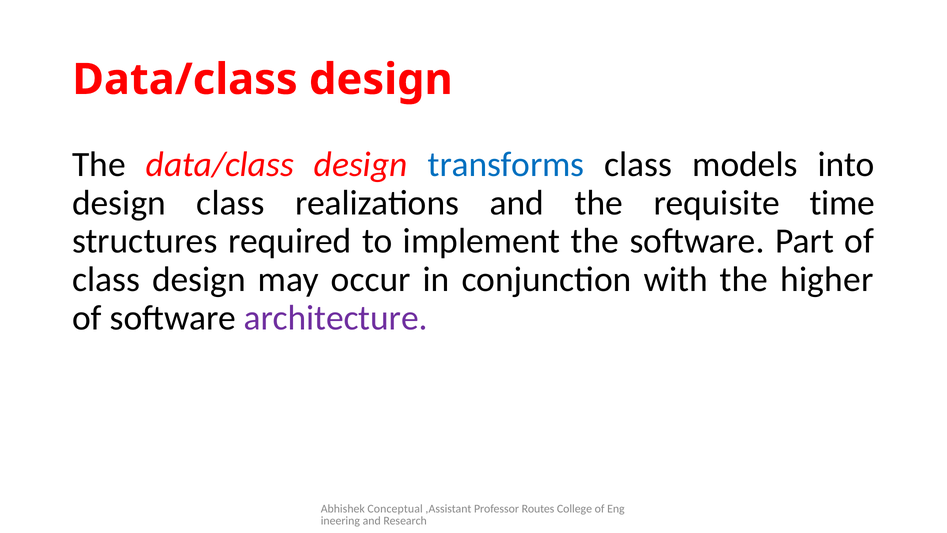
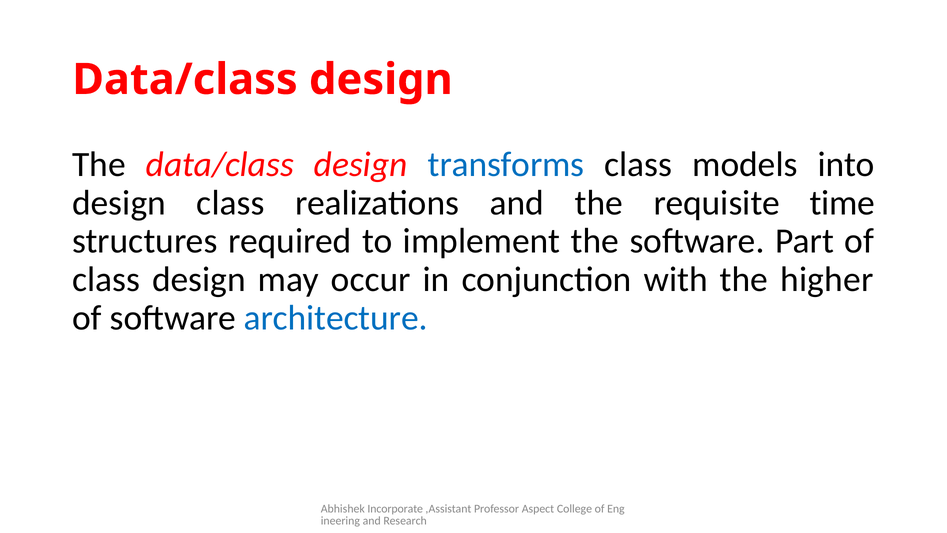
architecture colour: purple -> blue (336, 318)
Conceptual: Conceptual -> Incorporate (395, 509)
Routes: Routes -> Aspect (538, 509)
